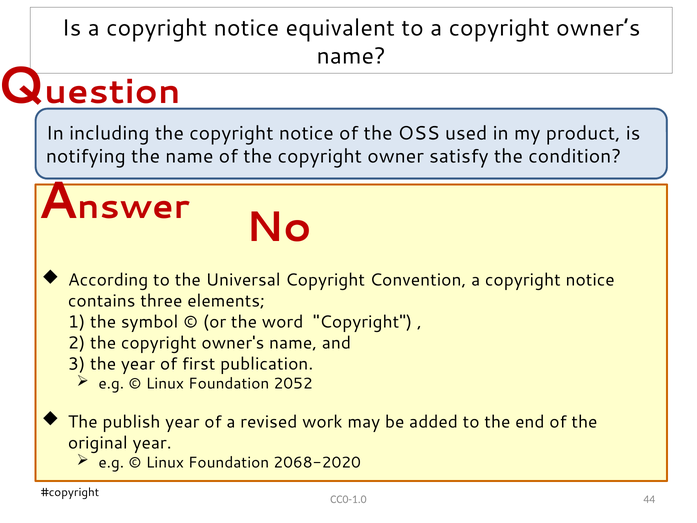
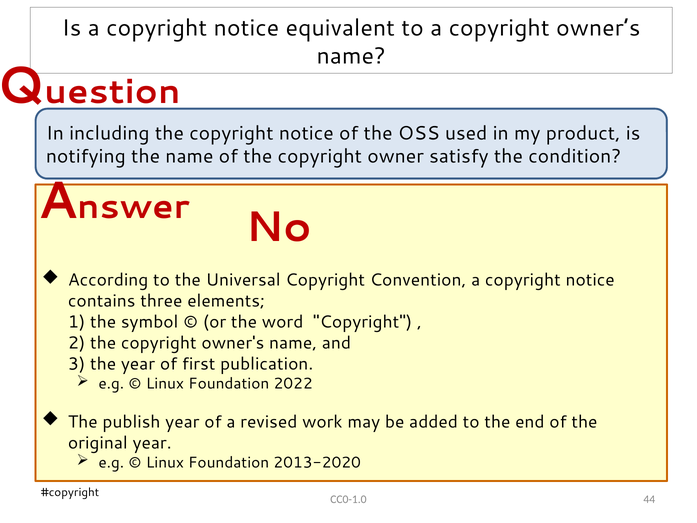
2052: 2052 -> 2022 (293, 383)
2068-2020: 2068-2020 -> 2013-2020 (317, 462)
